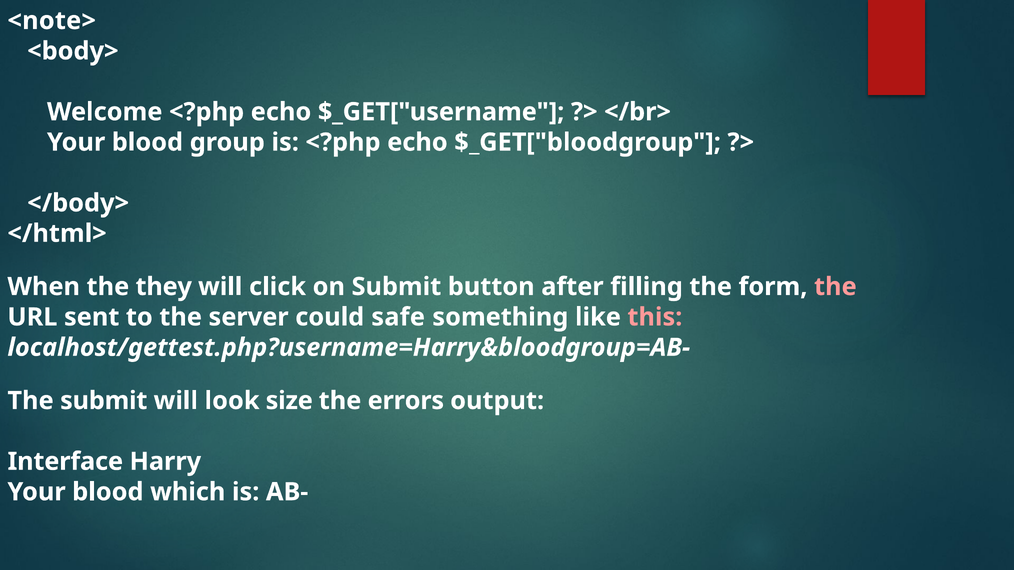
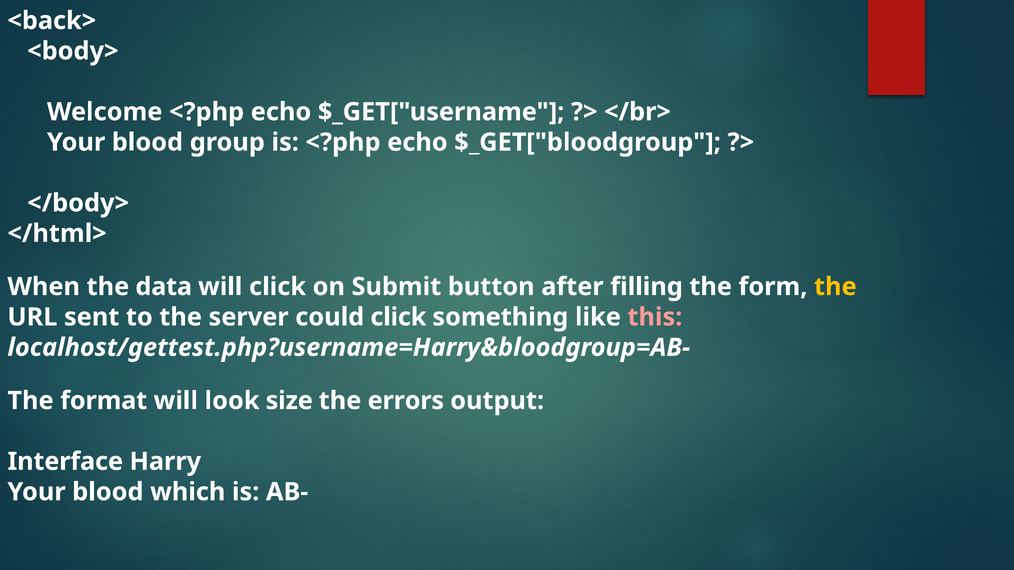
<note>: <note> -> <back> (52, 21)
they: they -> data (164, 287)
the colour: pink -> yellow (835, 287)
could safe: safe -> click (398, 317)
The submit: submit -> format (104, 401)
